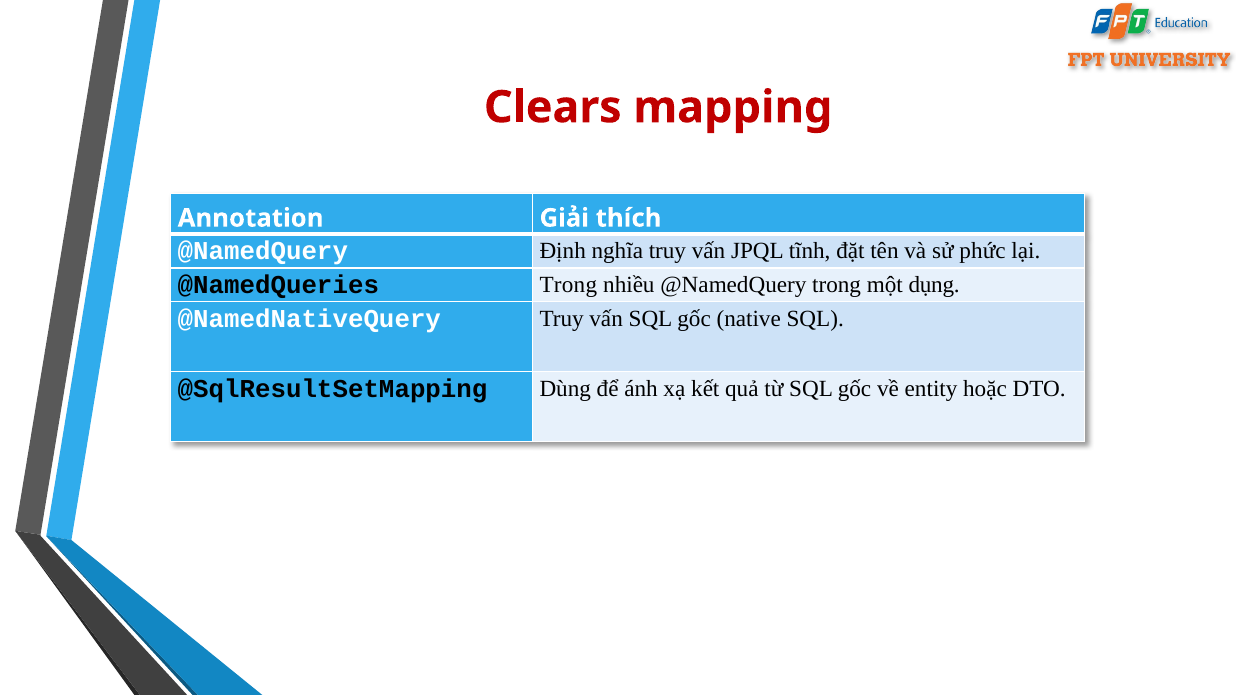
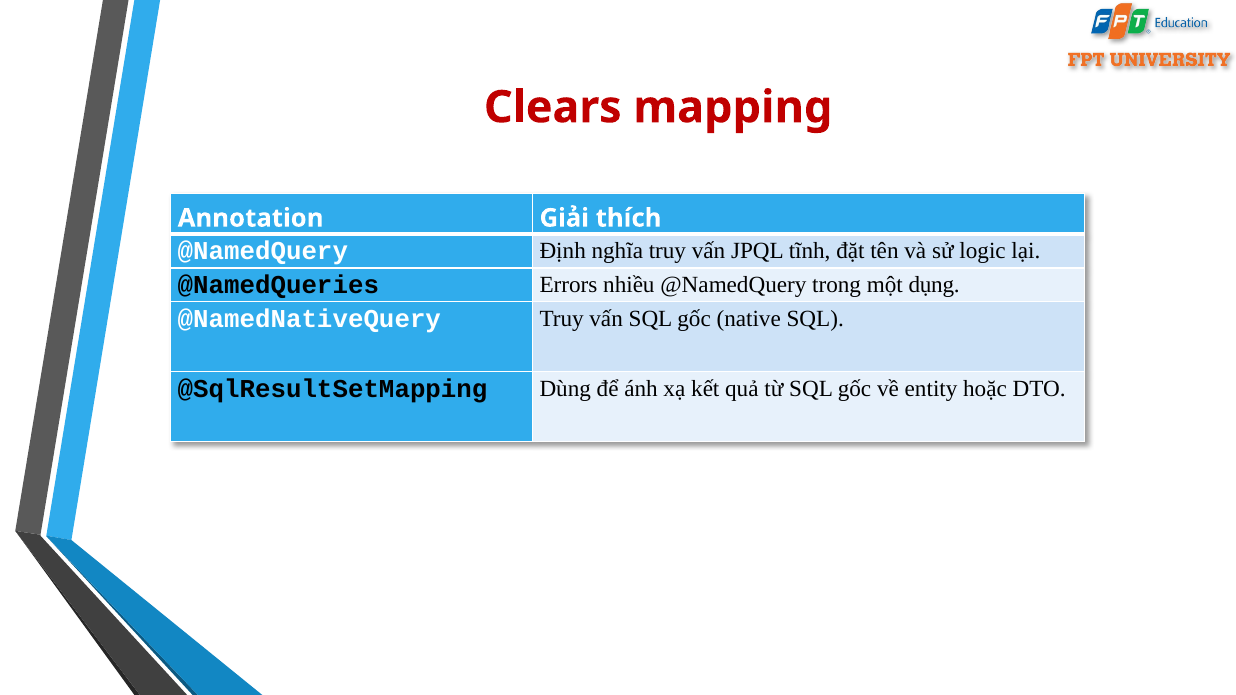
phức: phức -> logic (983, 251)
@NamedQueries Trong: Trong -> Errors (568, 285)
